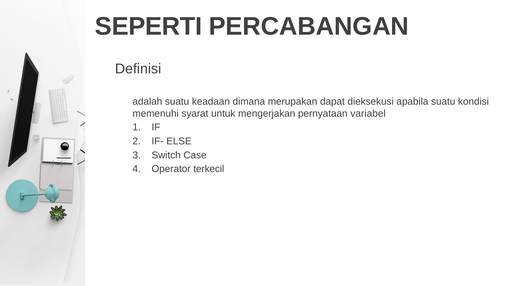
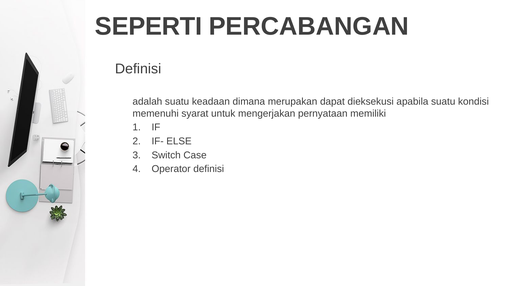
variabel: variabel -> memiliki (368, 113)
Operator terkecil: terkecil -> definisi (209, 169)
